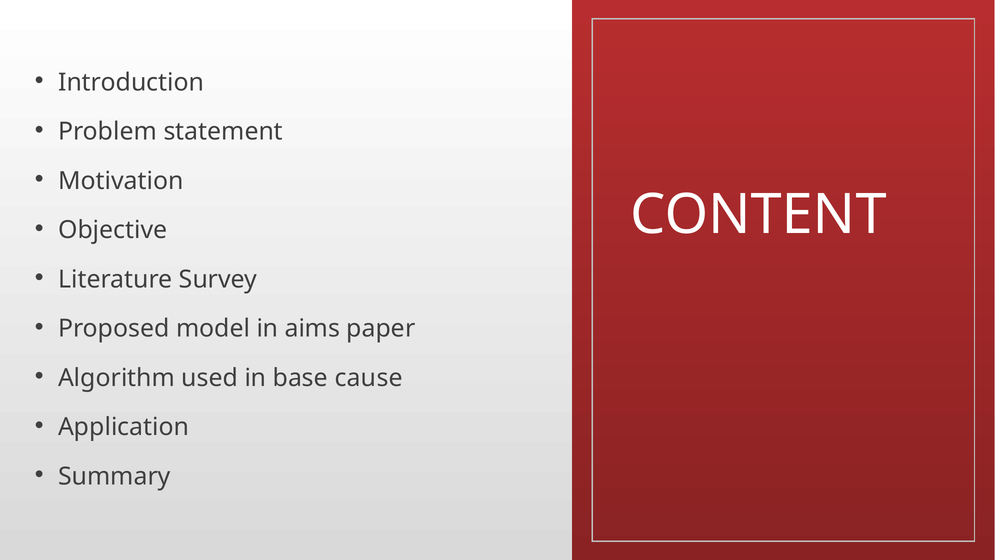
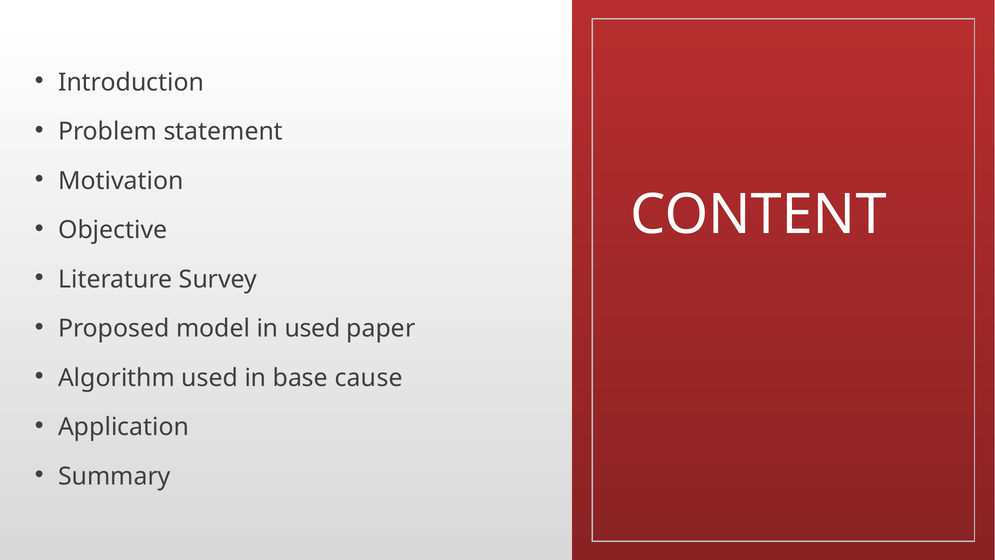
in aims: aims -> used (312, 328)
